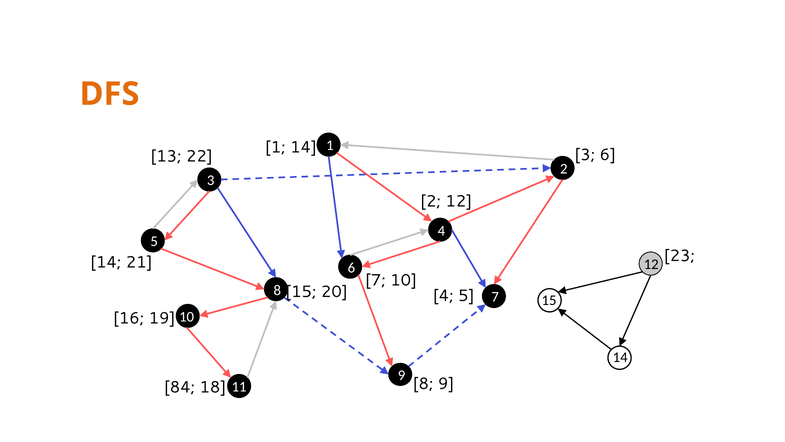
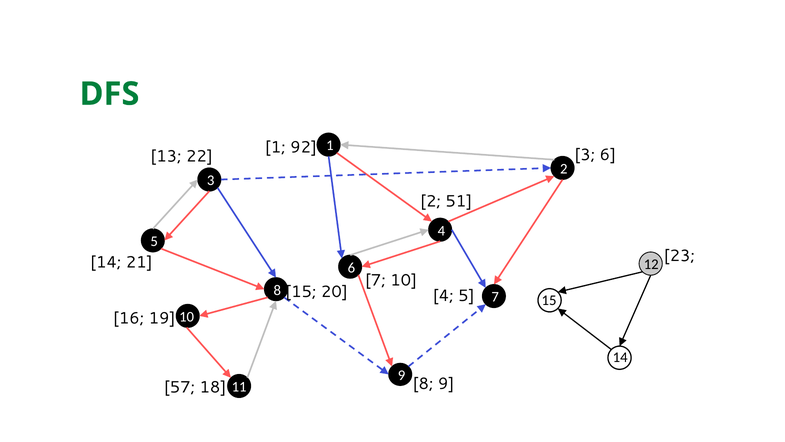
DFS colour: orange -> green (109, 94)
1 14: 14 -> 92 (304, 147)
2 12: 12 -> 51 (459, 201)
84: 84 -> 57 (179, 387)
